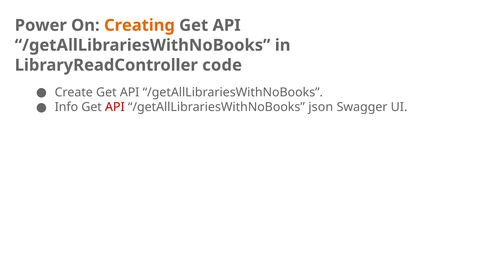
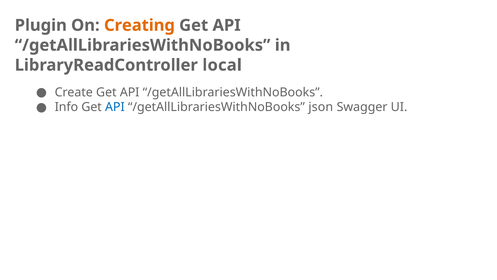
Power: Power -> Plugin (41, 25)
code: code -> local (222, 65)
API colour: red -> blue (115, 107)
